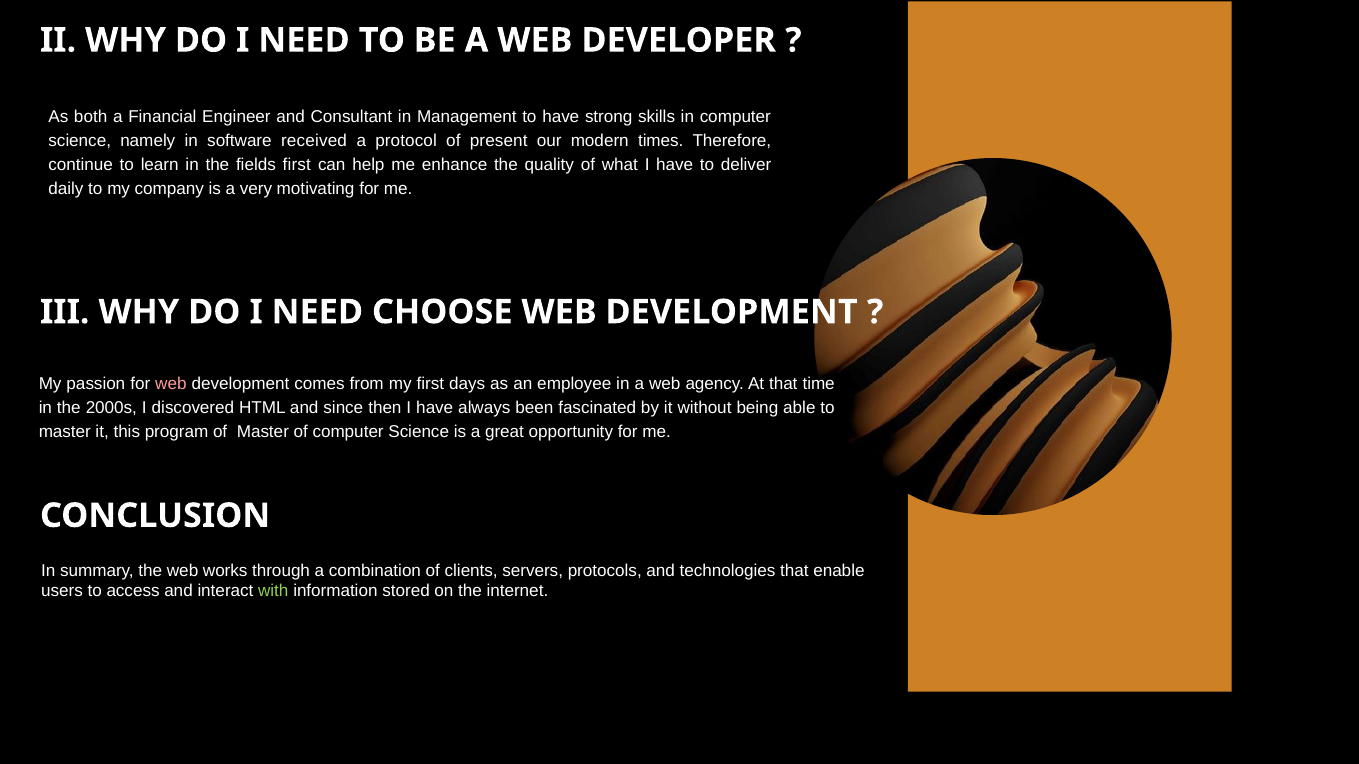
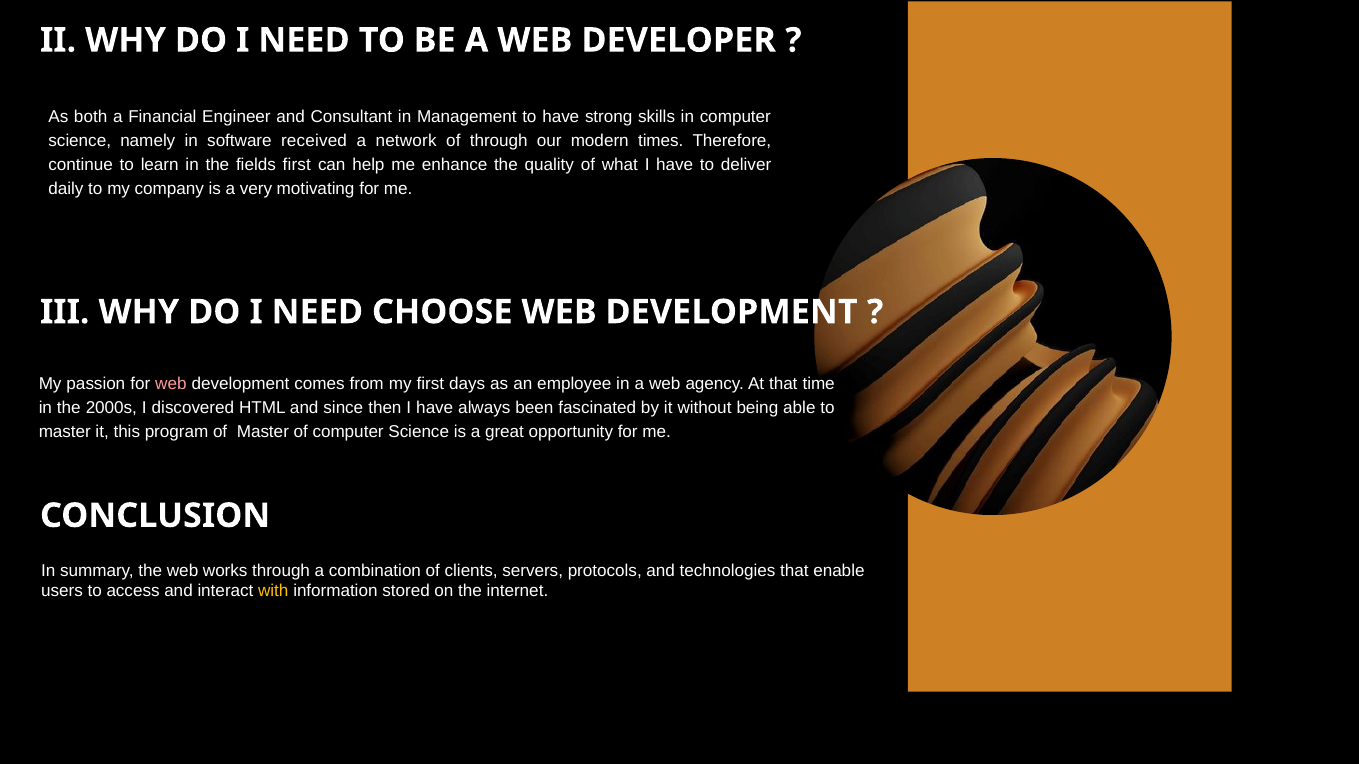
protocol: protocol -> network (406, 141)
of present: present -> through (499, 141)
with colour: light green -> yellow (273, 591)
